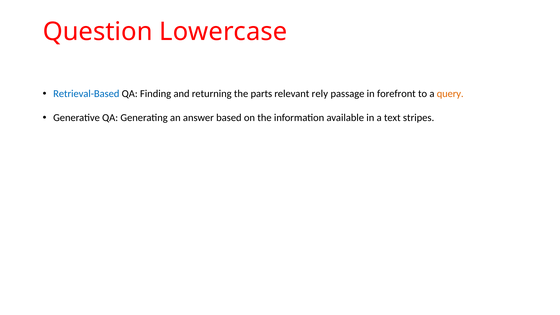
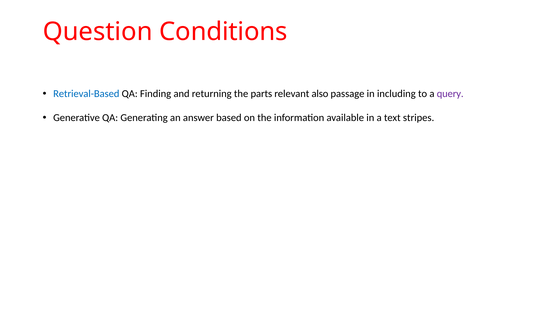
Lowercase: Lowercase -> Conditions (223, 32)
rely: rely -> also (320, 94)
forefront: forefront -> including (396, 94)
query colour: orange -> purple (450, 94)
